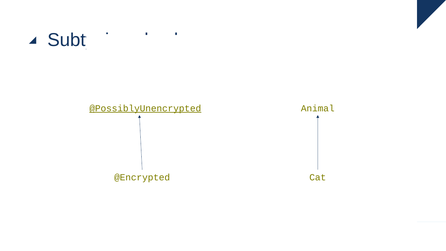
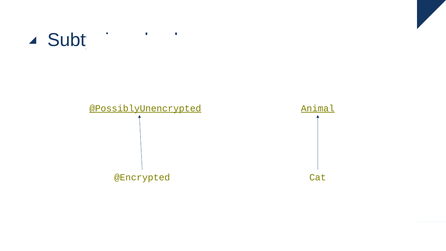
Animal underline: none -> present (318, 108)
